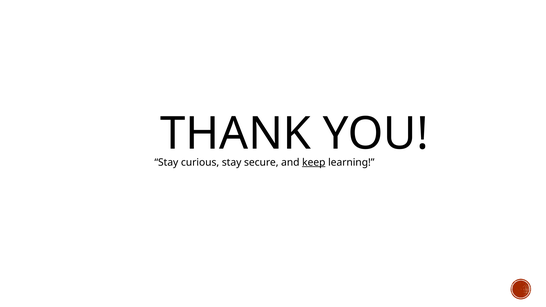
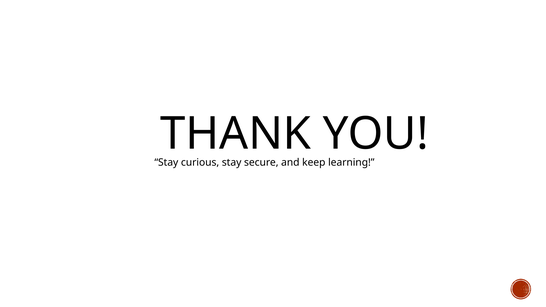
keep underline: present -> none (314, 162)
